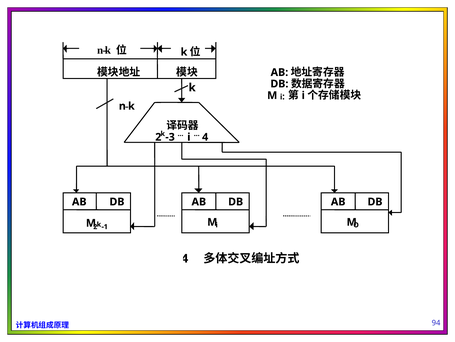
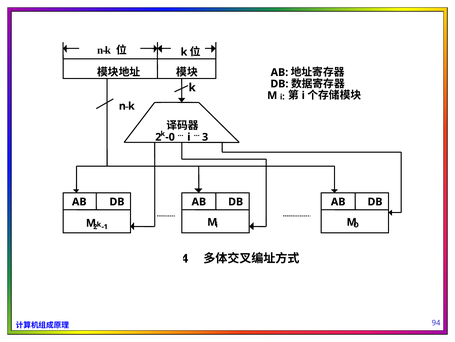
-3: -3 -> -0 (170, 137)
4: 4 -> 3 (205, 137)
